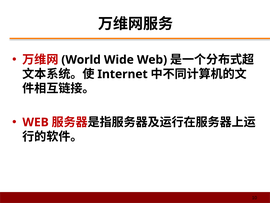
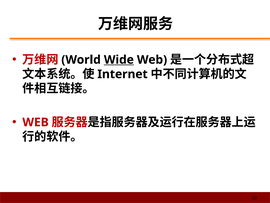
Wide underline: none -> present (119, 60)
